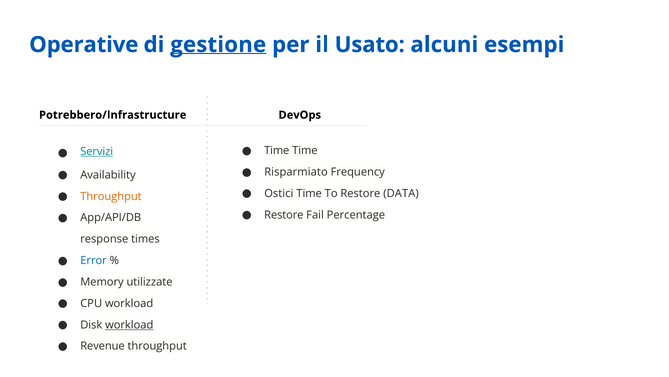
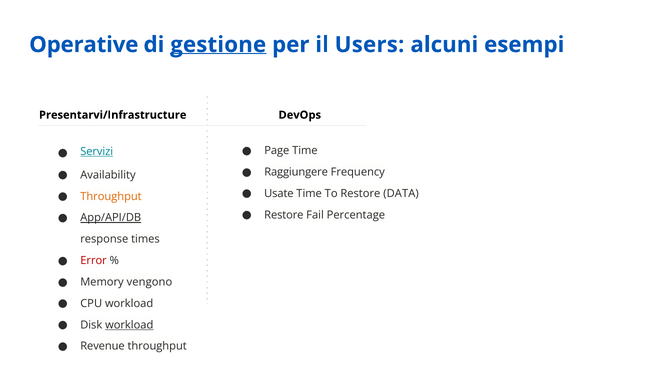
Usato: Usato -> Users (370, 45)
Potrebbero/Infrastructure: Potrebbero/Infrastructure -> Presentarvi/Infrastructure (113, 115)
Time: Time -> Page (277, 150)
Risparmiato: Risparmiato -> Raggiungere (296, 172)
Ostici: Ostici -> Usate (279, 193)
App/API/DB underline: none -> present (111, 217)
Error colour: blue -> red (94, 260)
utilizzate: utilizzate -> vengono (149, 282)
